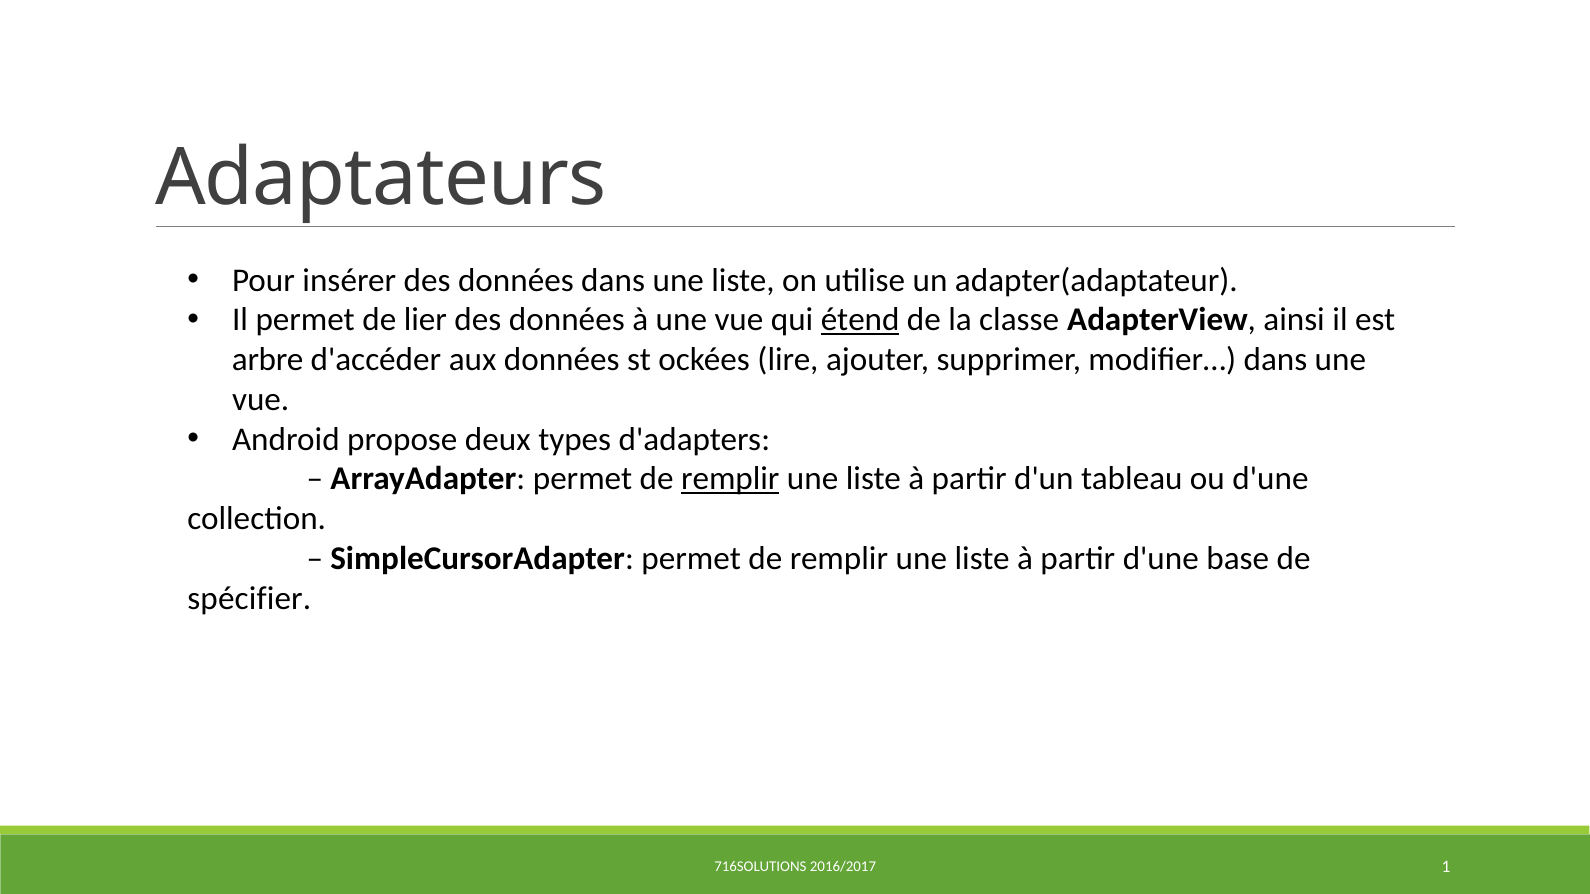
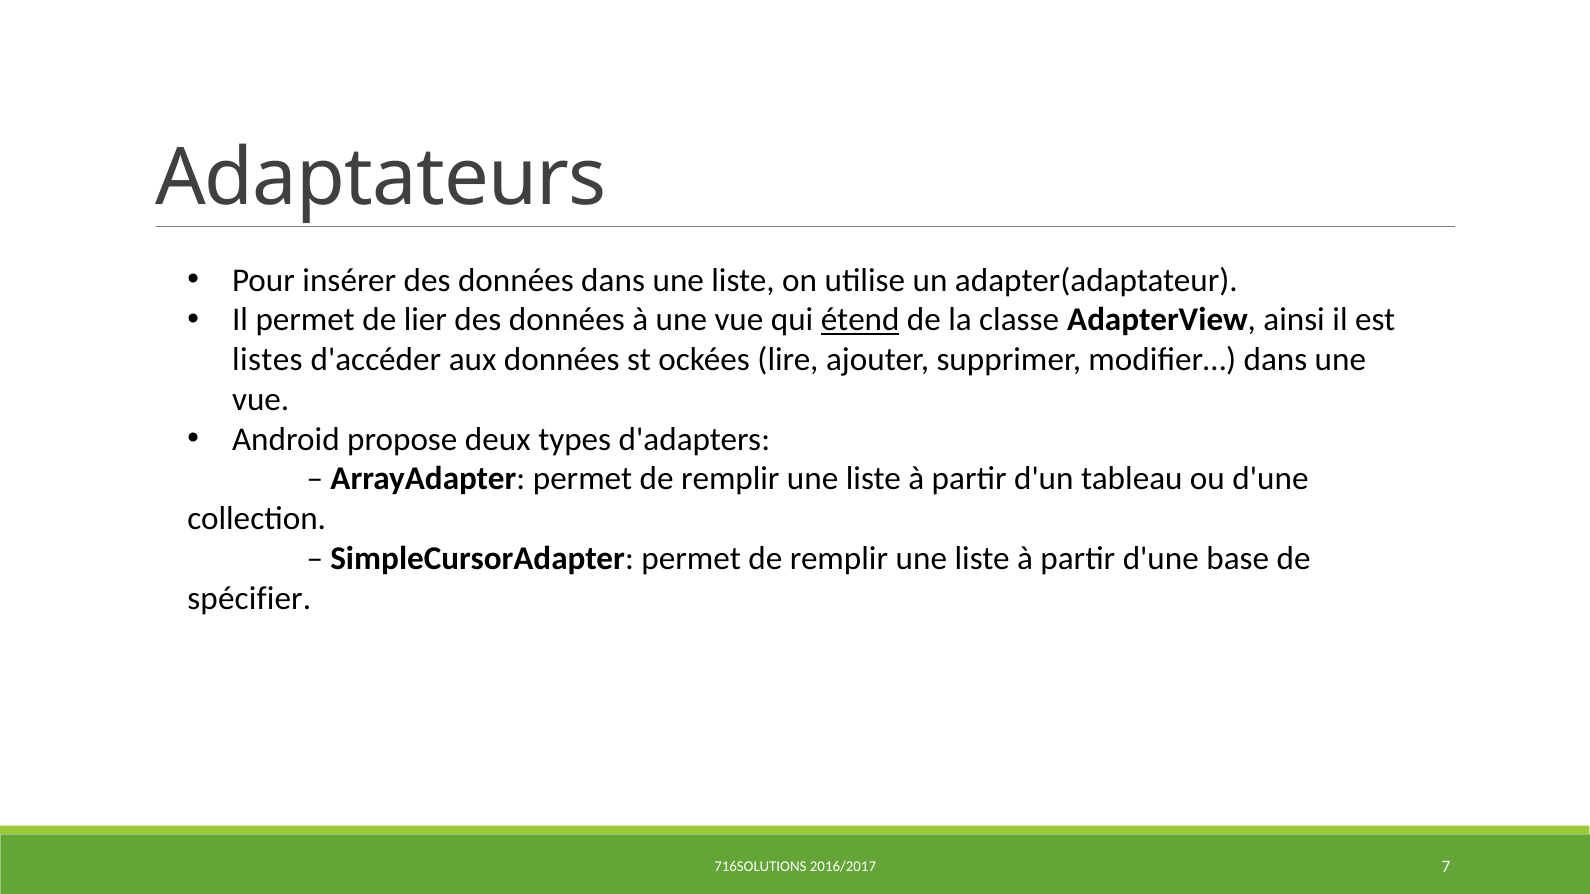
arbre: arbre -> listes (267, 360)
remplir underline: present -> none (730, 479)
1: 1 -> 7 (1446, 867)
